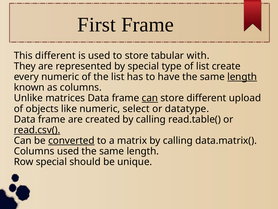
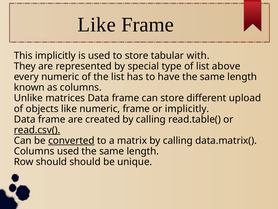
First: First -> Like (97, 25)
This different: different -> implicitly (55, 56)
create: create -> above (226, 66)
length underline: present -> none (242, 77)
can underline: present -> none (150, 98)
numeric select: select -> frame (136, 109)
or datatype: datatype -> implicitly (187, 109)
Row special: special -> should (51, 161)
